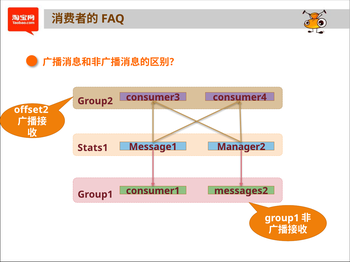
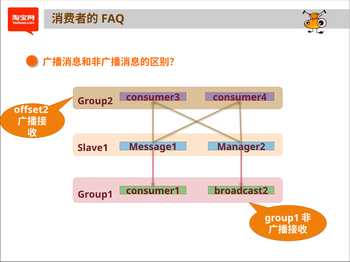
Stats1: Stats1 -> Slave1 (93, 148)
messages2: messages2 -> broadcast2 (241, 191)
